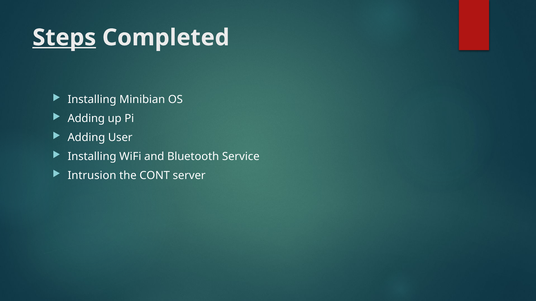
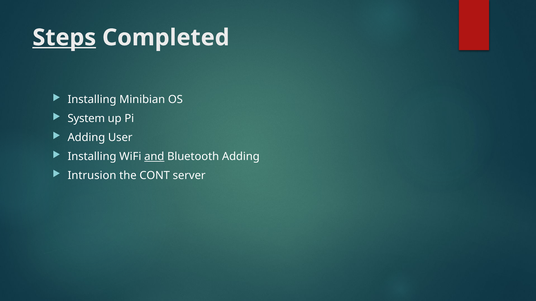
Adding: Adding -> System (86, 119)
and underline: none -> present (154, 157)
Bluetooth Service: Service -> Adding (241, 157)
